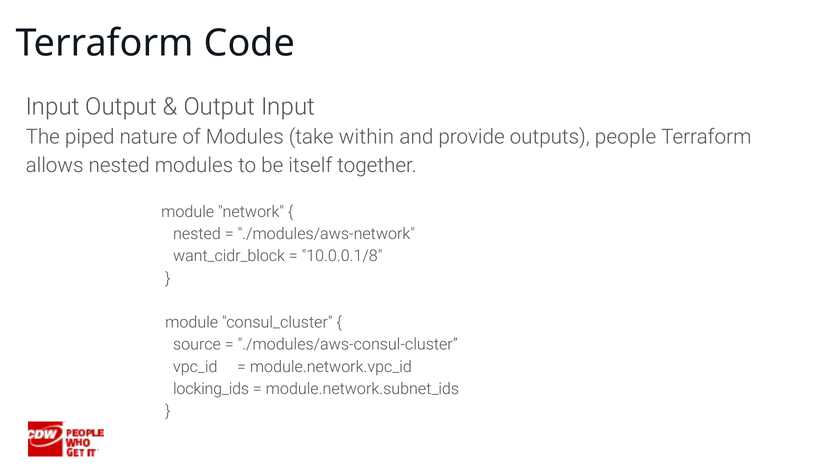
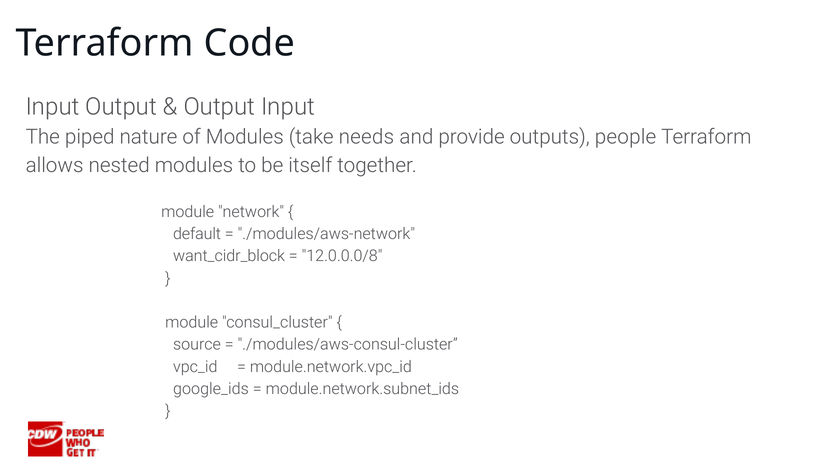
within: within -> needs (366, 137)
nested: nested -> default (197, 234)
10.0.0.1/8: 10.0.0.1/8 -> 12.0.0.0/8 (342, 257)
locking_ids: locking_ids -> google_ids (211, 389)
